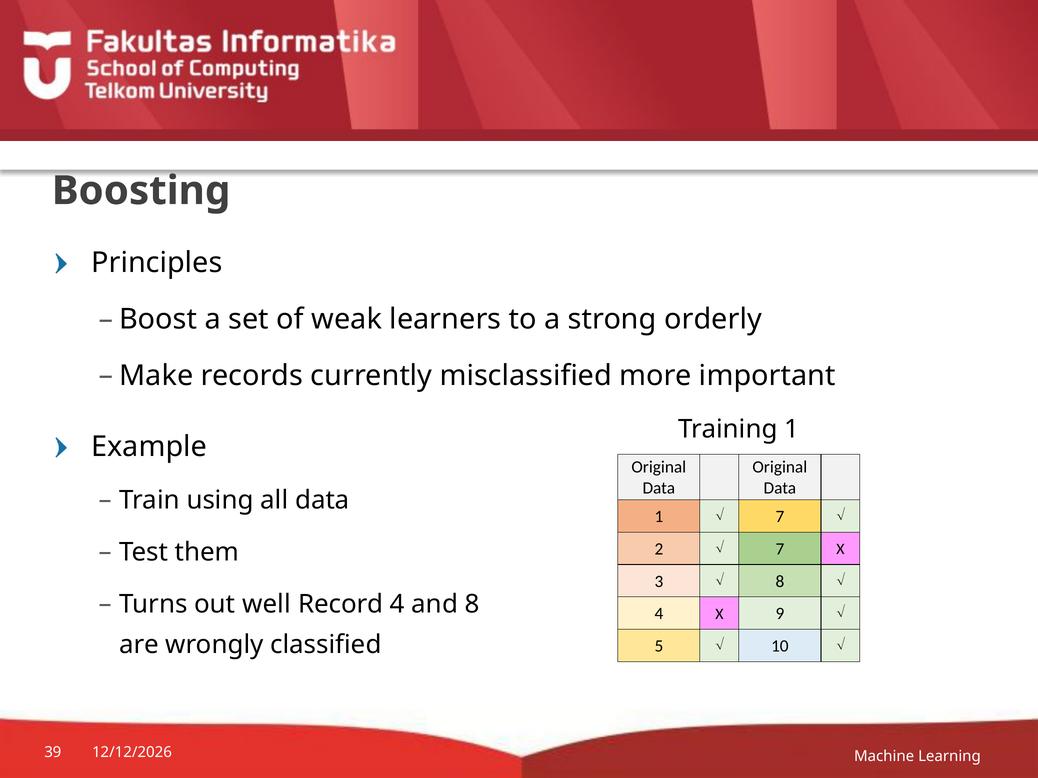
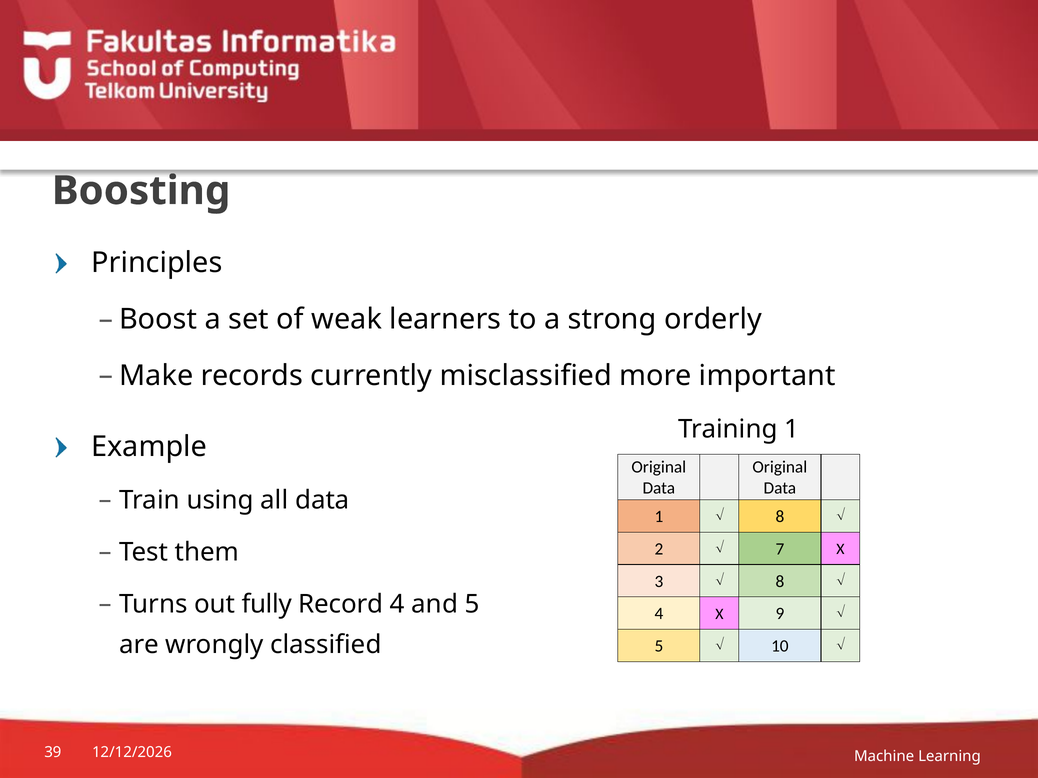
1 Ö 7: 7 -> 8 (780, 517)
well: well -> fully (267, 604)
and 8: 8 -> 5 (472, 604)
